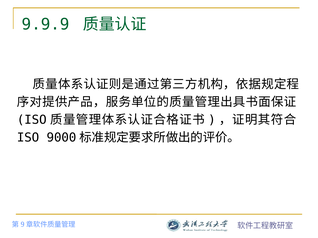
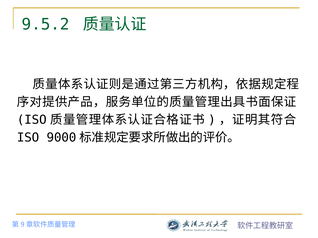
9.9.9: 9.9.9 -> 9.5.2 (46, 24)
